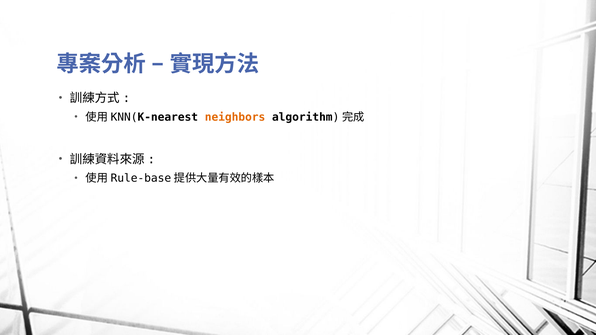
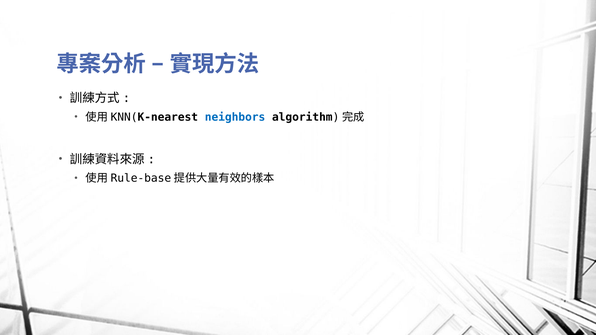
neighbors colour: orange -> blue (235, 117)
